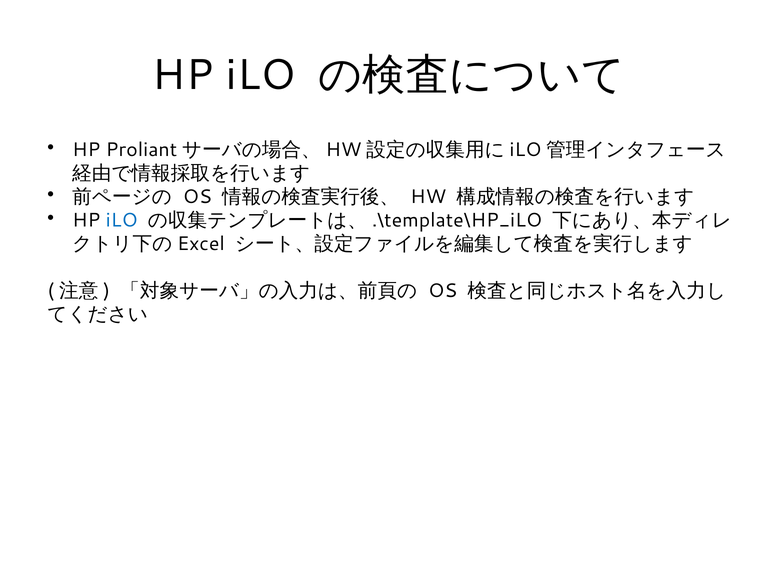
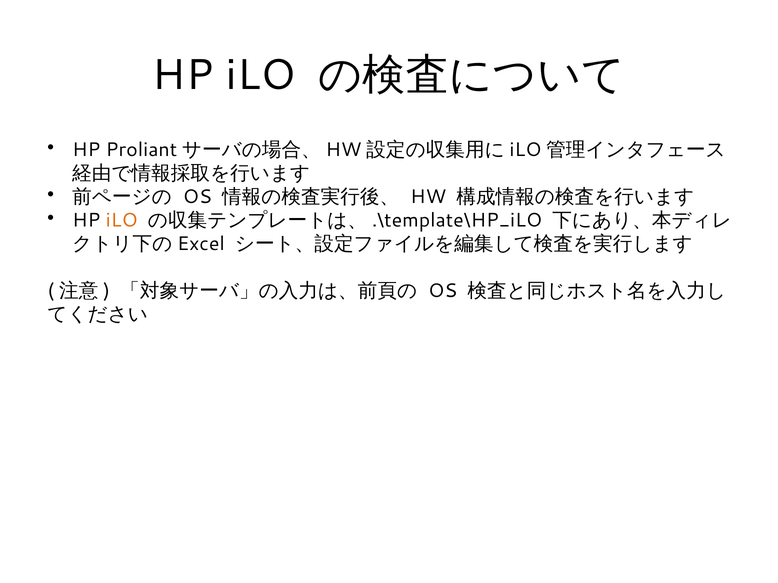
iLO colour: blue -> orange (122, 220)
